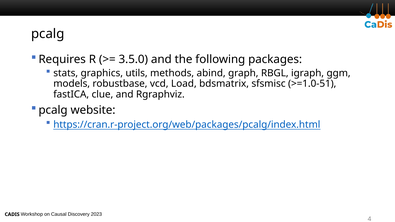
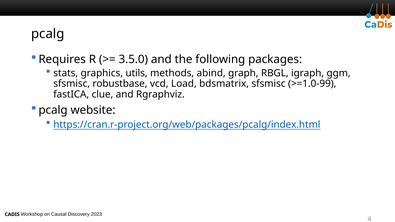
models: models -> sfsmisc (72, 84)
>=1.0-51: >=1.0-51 -> >=1.0-99 (312, 84)
